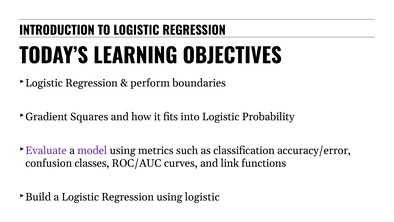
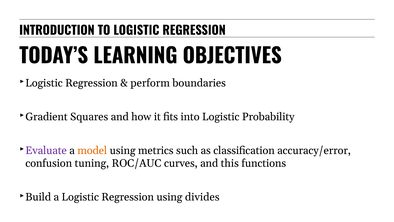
model colour: purple -> orange (92, 150)
classes: classes -> tuning (92, 163)
link: link -> this (230, 163)
using logistic: logistic -> divides (202, 196)
